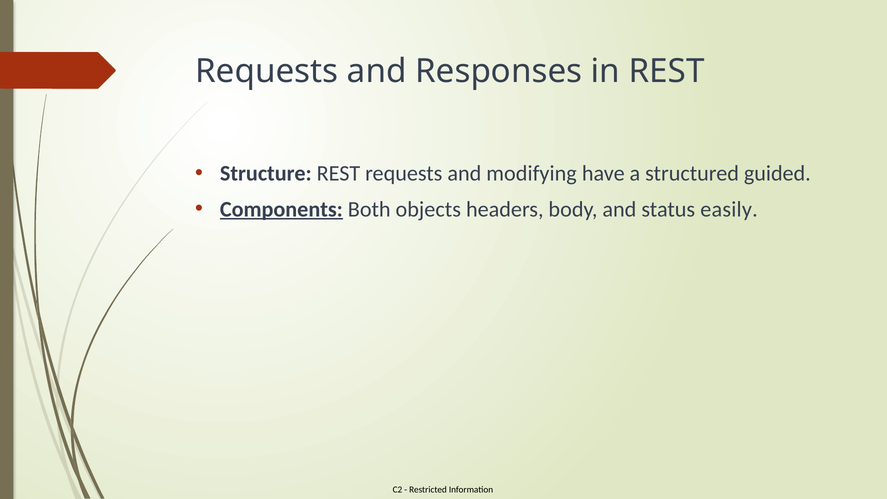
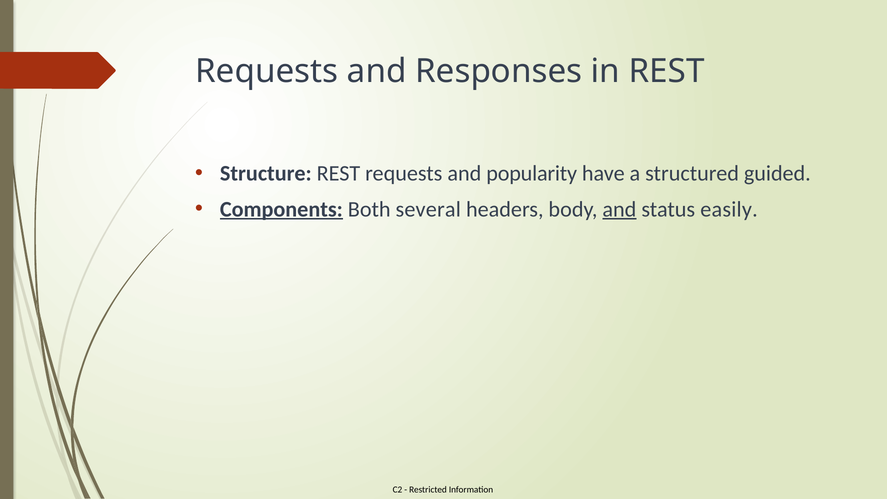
modifying: modifying -> popularity (532, 173)
objects: objects -> several (428, 209)
and underline: none -> present (619, 209)
